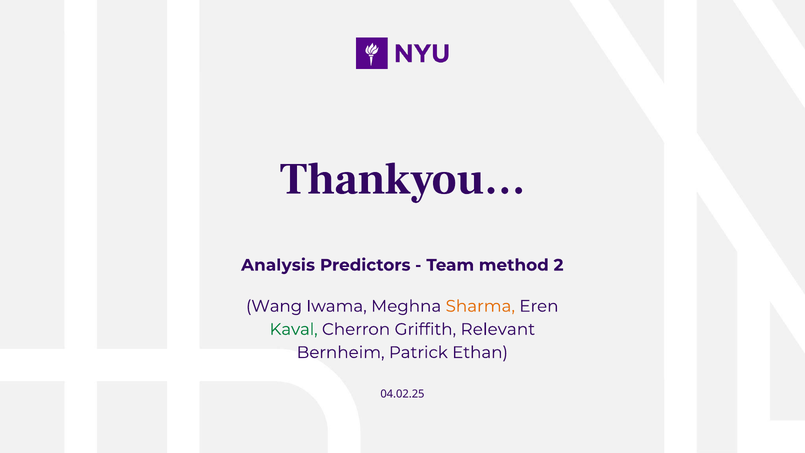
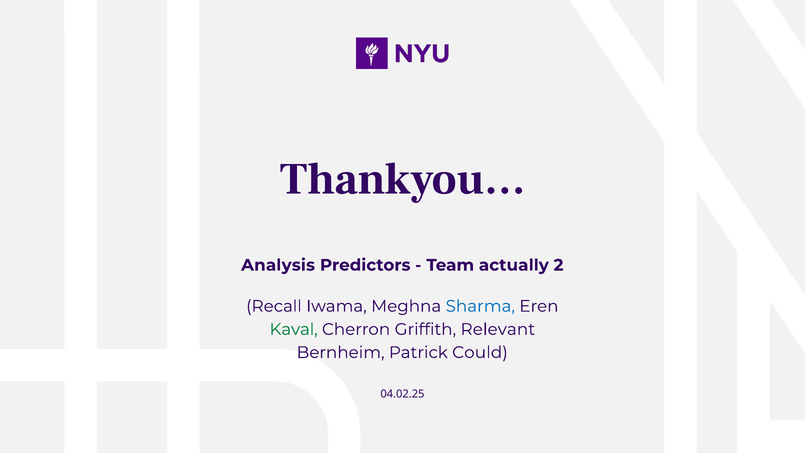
method: method -> actually (514, 265)
Wang: Wang -> Recall (274, 306)
Sharma colour: orange -> blue (480, 306)
Ethan: Ethan -> Could (480, 352)
